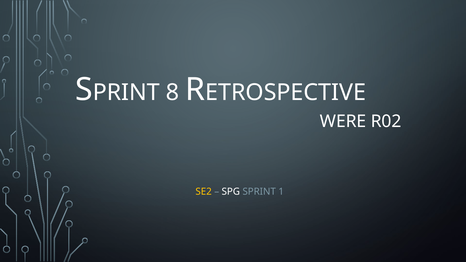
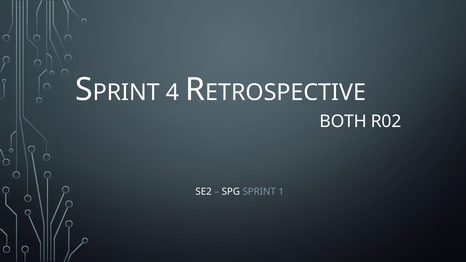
8: 8 -> 4 (173, 93)
WERE: WERE -> BOTH (343, 122)
SE2 colour: yellow -> white (204, 192)
